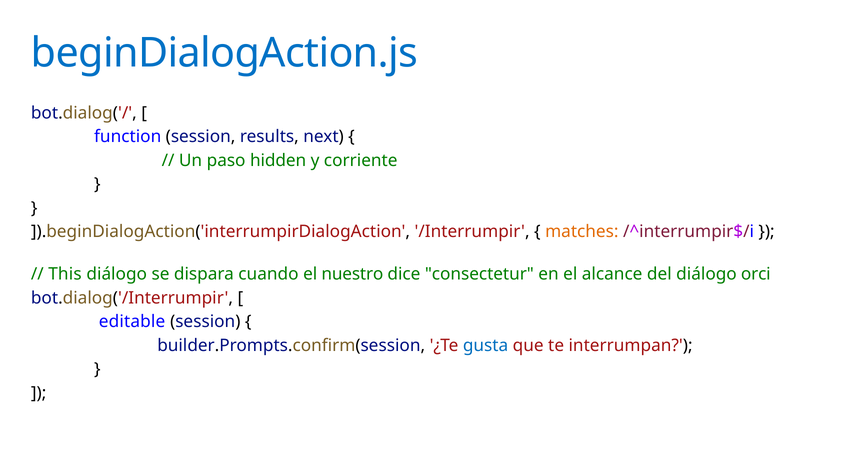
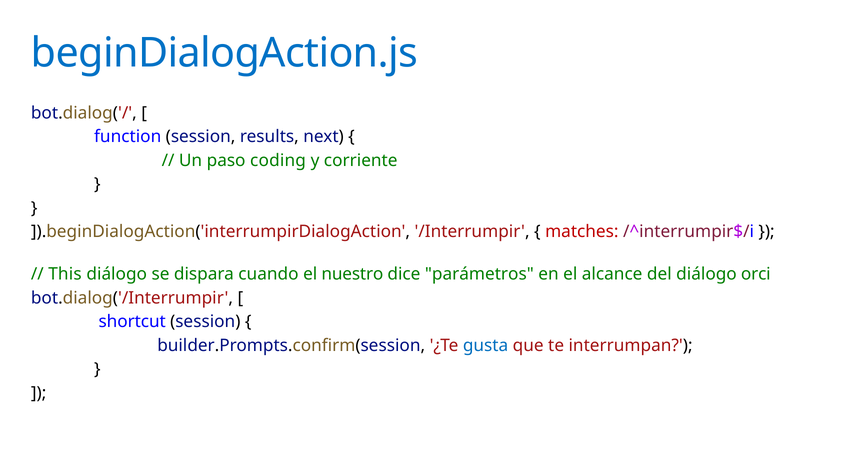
hidden: hidden -> coding (278, 160)
matches colour: orange -> red (582, 232)
consectetur: consectetur -> parámetros (479, 274)
editable: editable -> shortcut (132, 321)
